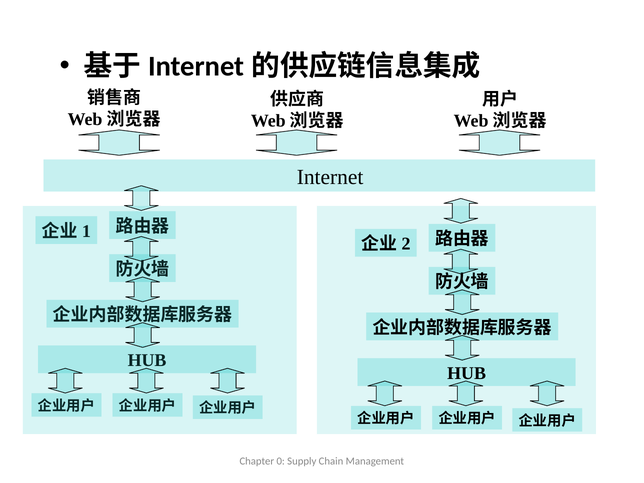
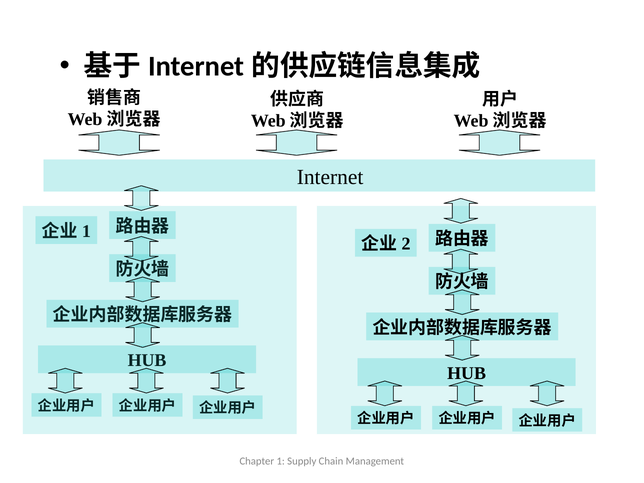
0: 0 -> 1 (281, 461)
